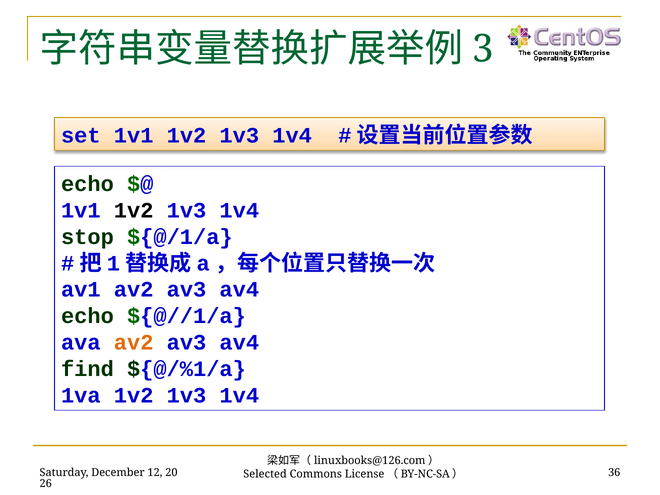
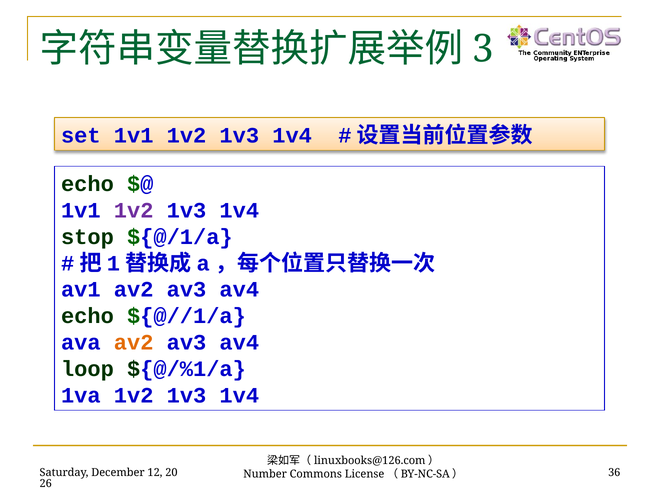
1v2 colour: black -> purple (134, 211)
find: find -> loop (87, 369)
Selected: Selected -> Number (265, 474)
